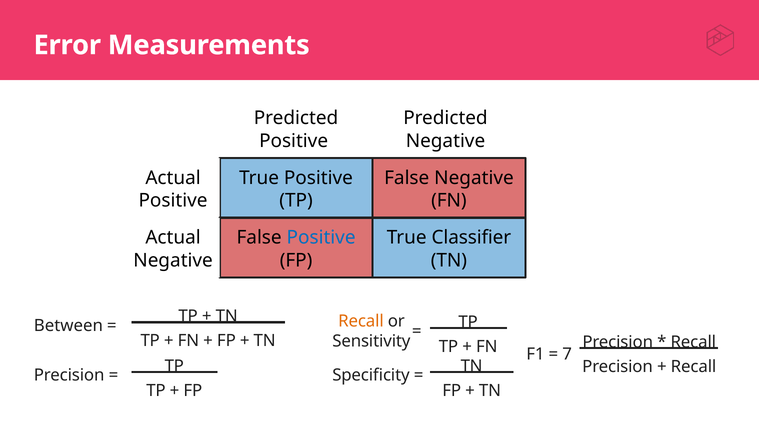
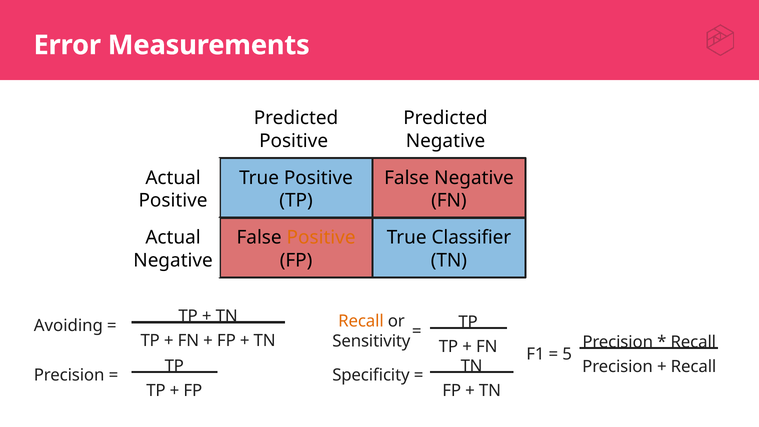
Positive colour: blue -> orange (321, 238)
Between: Between -> Avoiding (68, 326)
7: 7 -> 5 (567, 354)
